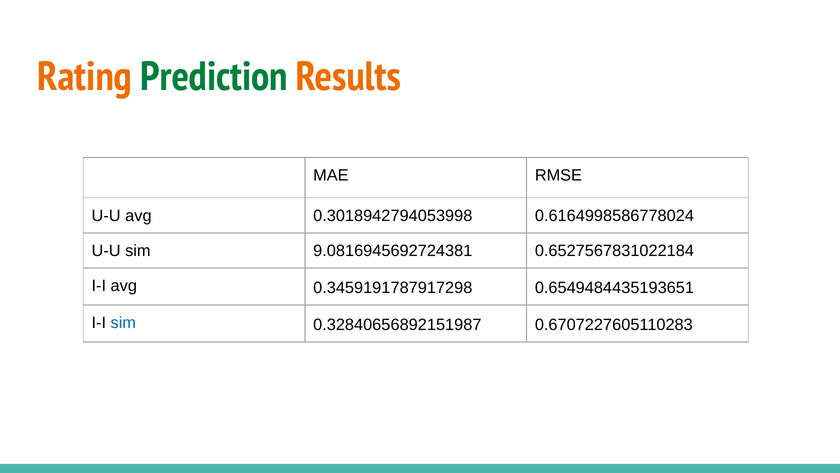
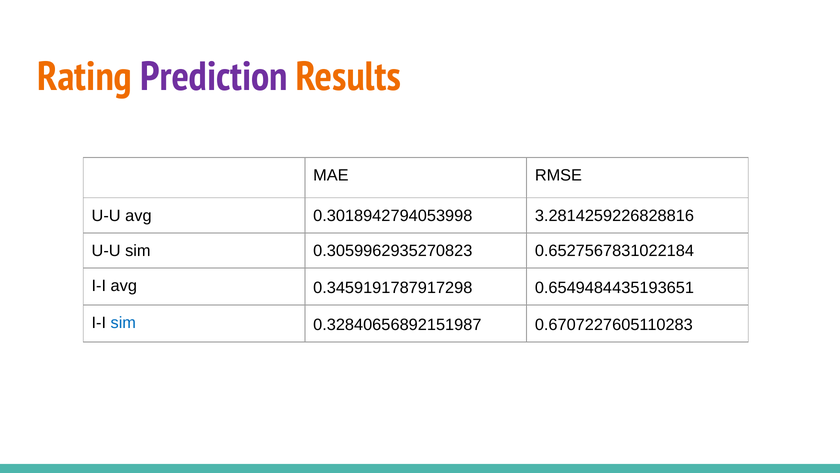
Prediction colour: green -> purple (214, 77)
0.6164998586778024: 0.6164998586778024 -> 3.2814259226828816 (614, 215)
9.0816945692724381: 9.0816945692724381 -> 0.3059962935270823 (393, 251)
